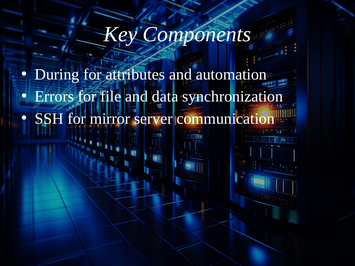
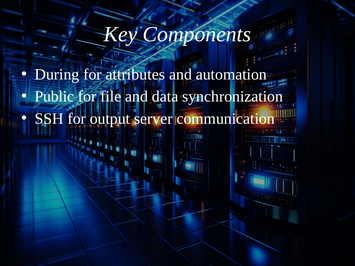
Errors: Errors -> Public (54, 97)
mirror: mirror -> output (110, 119)
